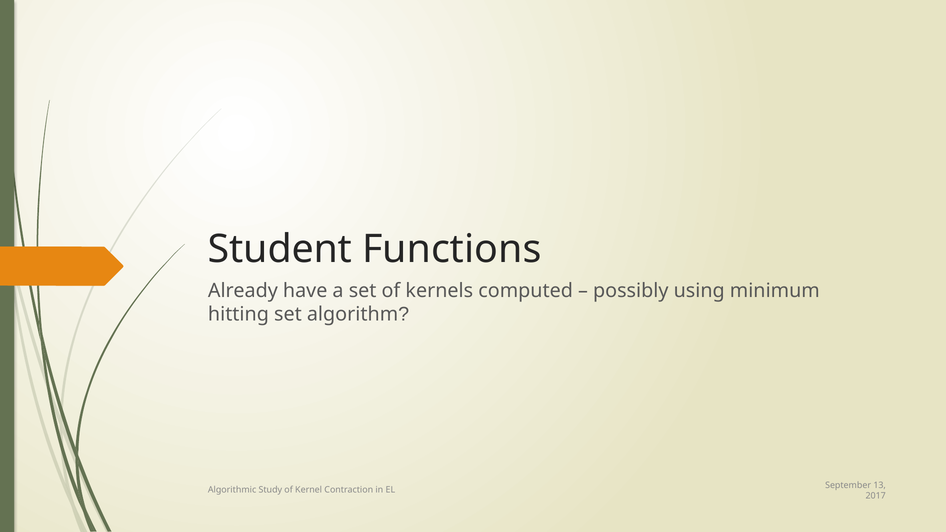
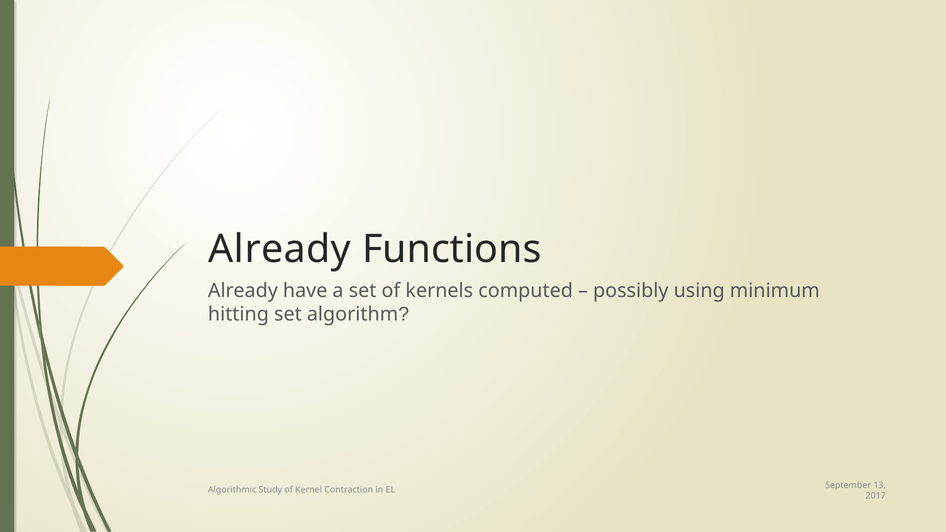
Student: Student -> Already (280, 249)
